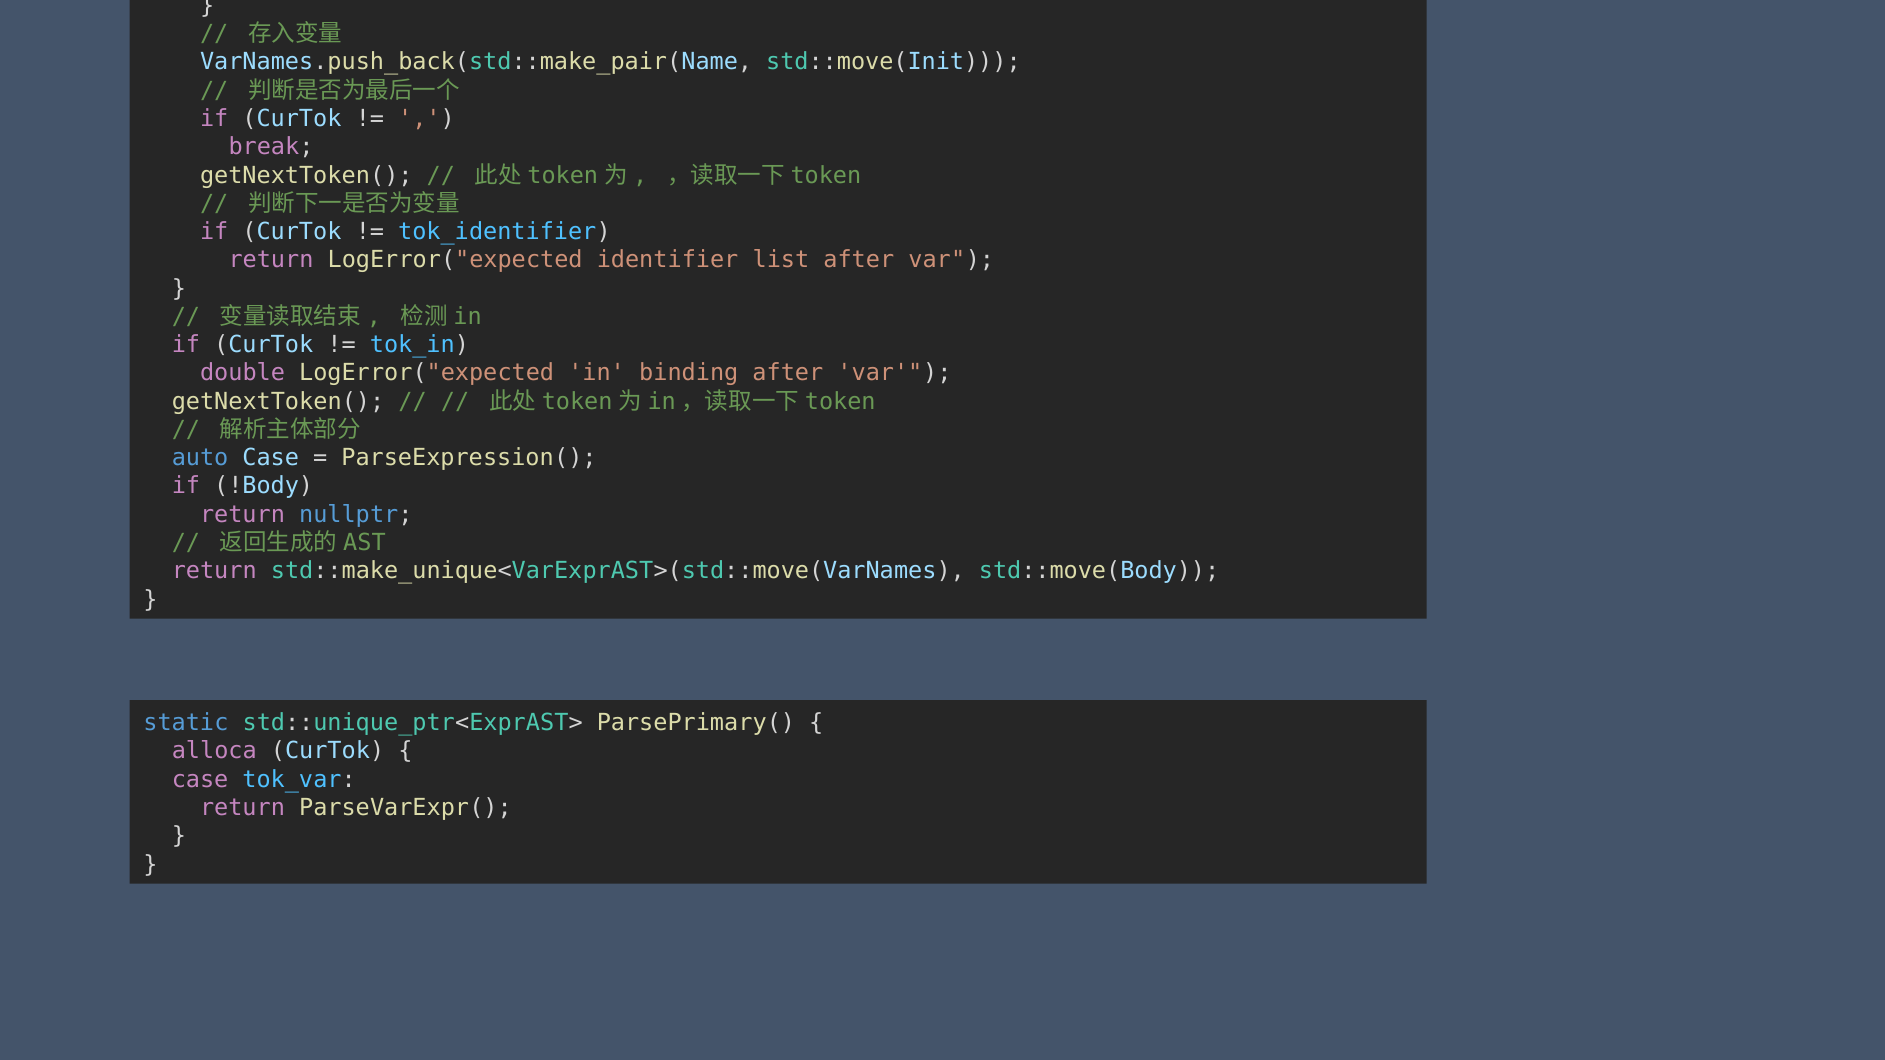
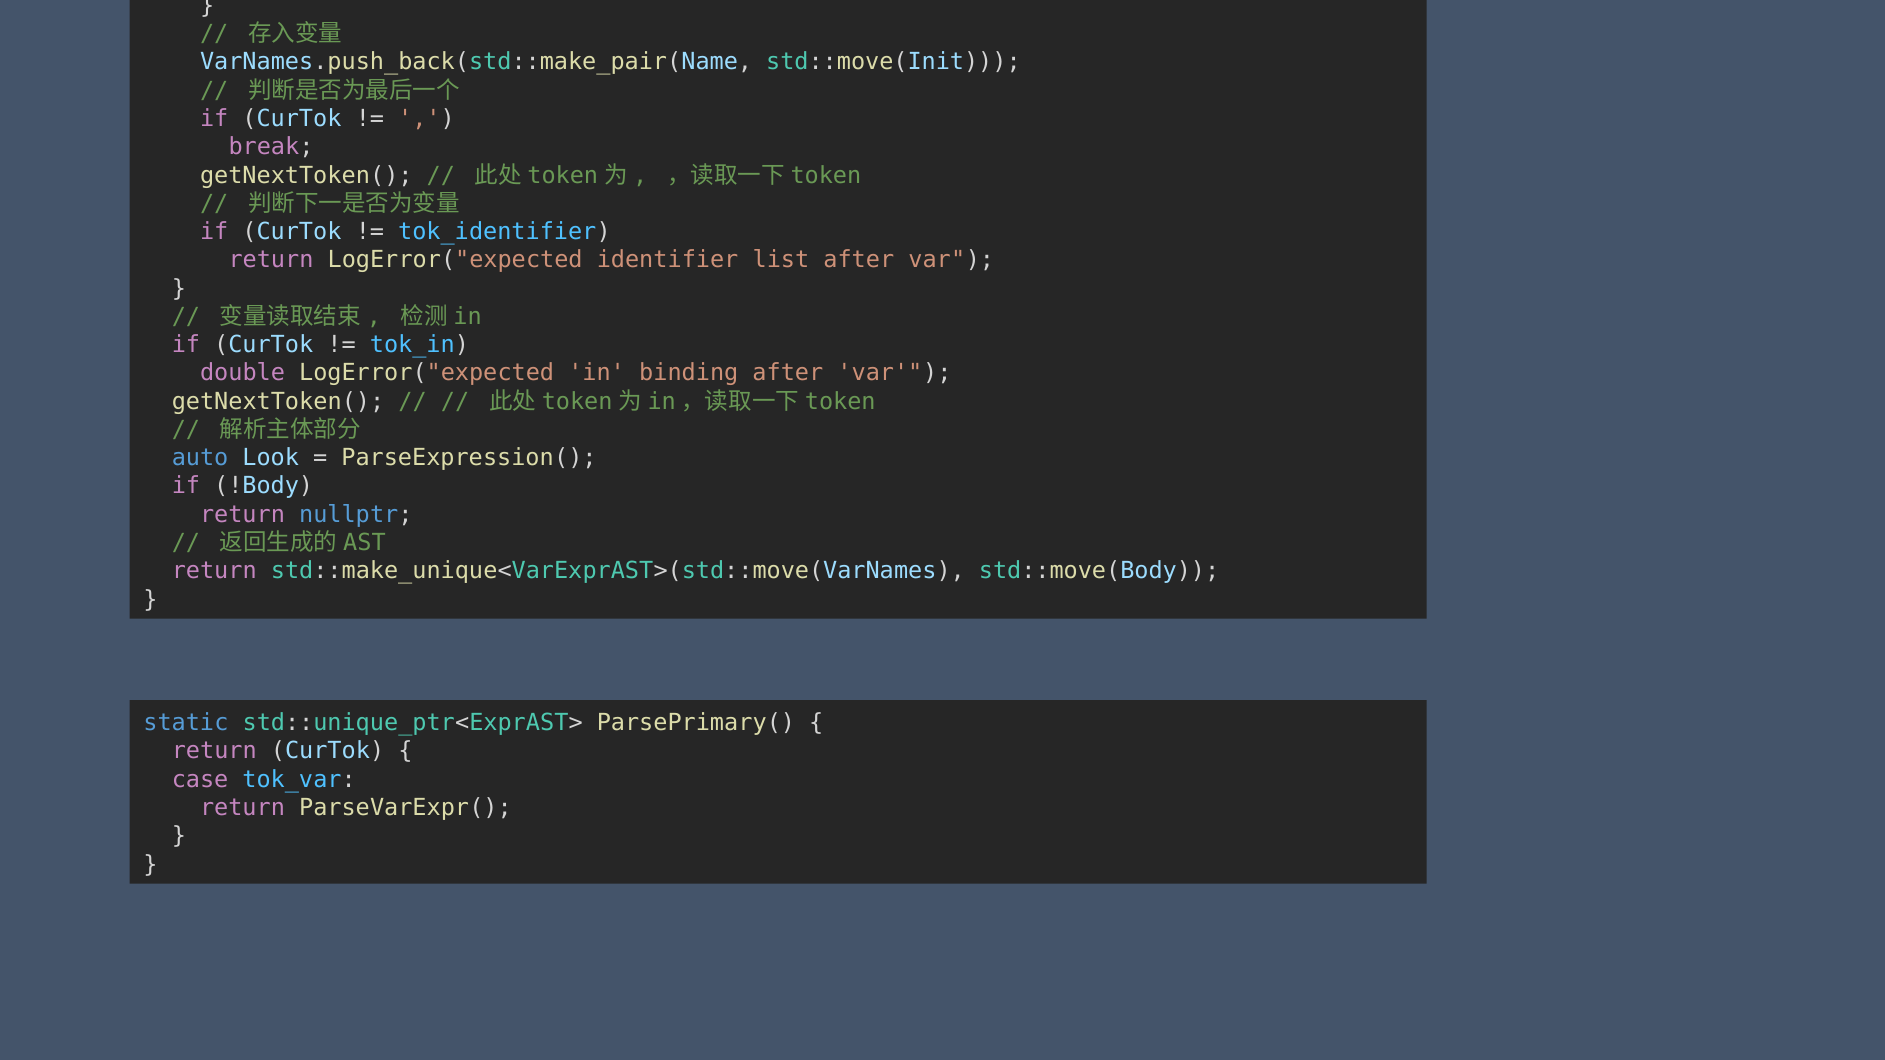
auto Case: Case -> Look (271, 458)
alloca: alloca -> return (214, 751)
